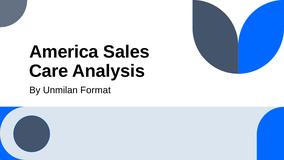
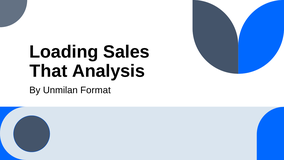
America: America -> Loading (64, 52)
Care: Care -> That (48, 71)
